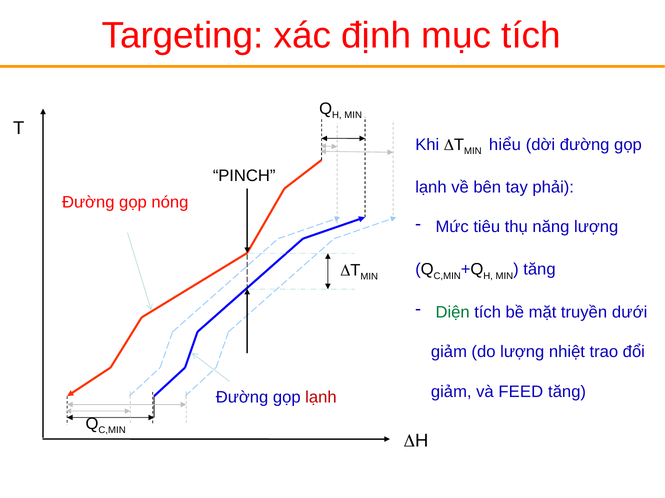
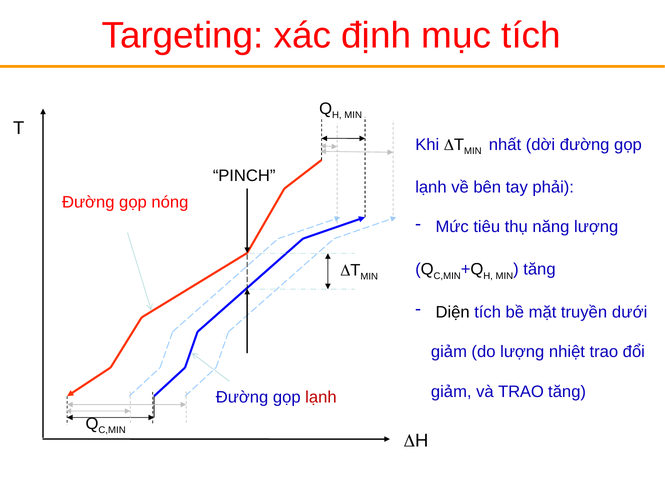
hiểu: hiểu -> nhất (505, 145)
Diện colour: green -> black (453, 313)
và FEED: FEED -> TRAO (521, 392)
